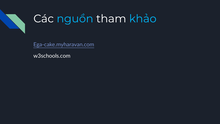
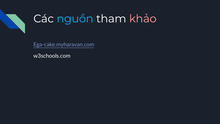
khảo colour: light blue -> pink (143, 19)
